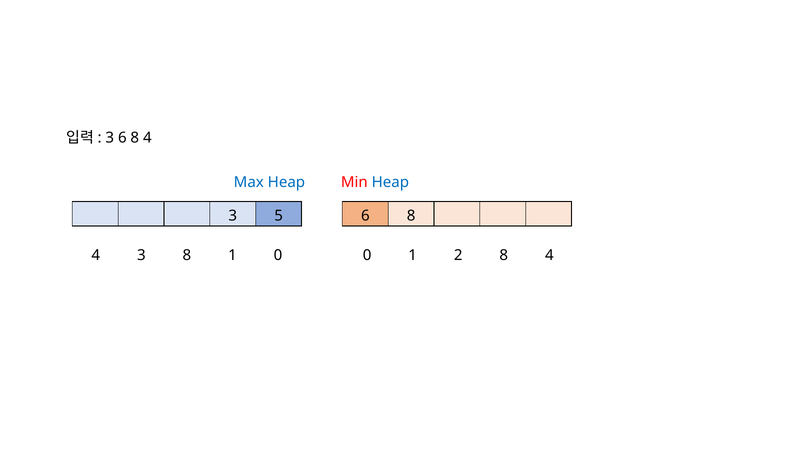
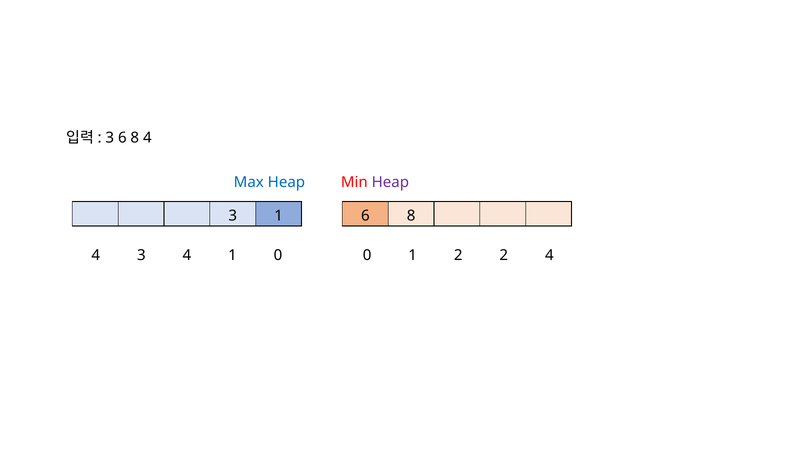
Heap colour: blue -> purple (390, 182)
3 5: 5 -> 1 (279, 216)
3 8: 8 -> 4 (187, 256)
2 8: 8 -> 2 (504, 256)
